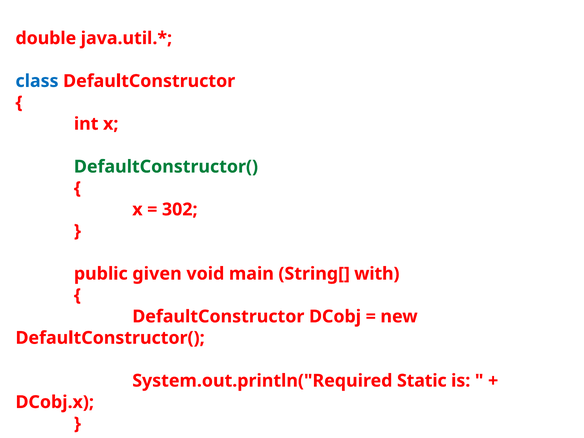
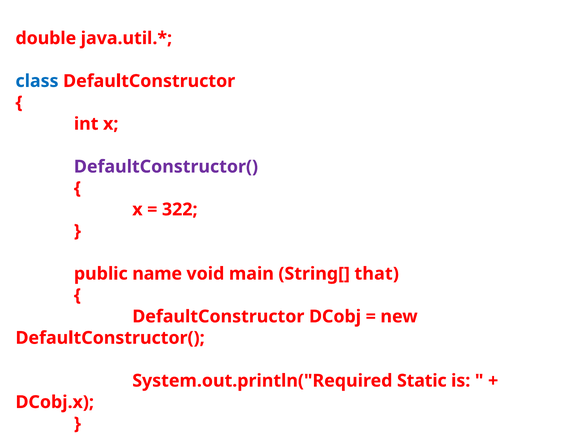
DefaultConstructor( colour: green -> purple (166, 167)
302: 302 -> 322 (180, 209)
given: given -> name (157, 274)
with: with -> that (377, 274)
